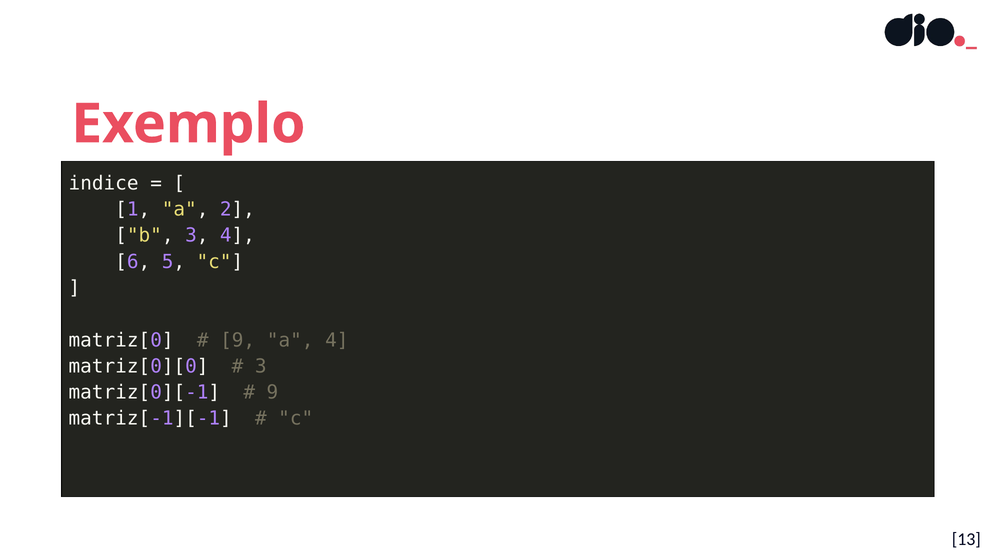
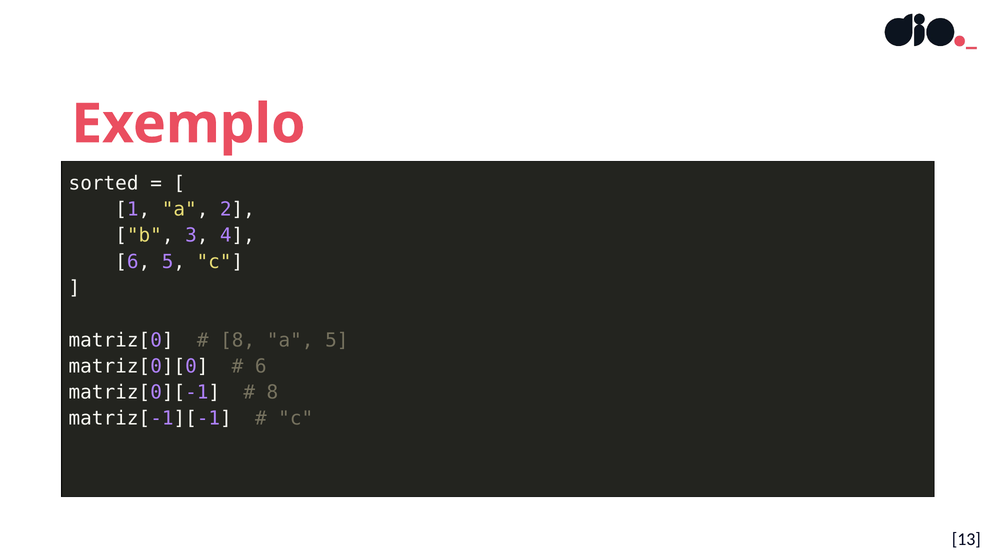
indice: indice -> sorted (104, 183)
9: 9 -> 8 (238, 340)
a 4: 4 -> 5 (337, 340)
3: 3 -> 6 (261, 366)
9: 9 -> 8 (272, 392)
